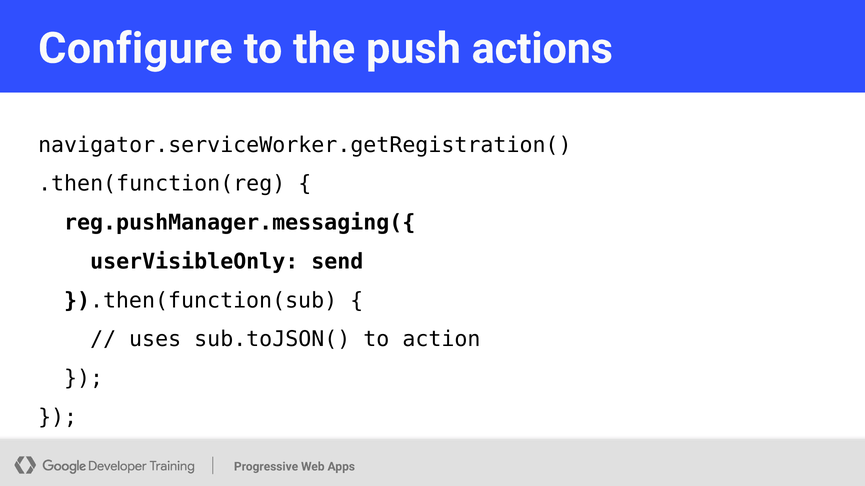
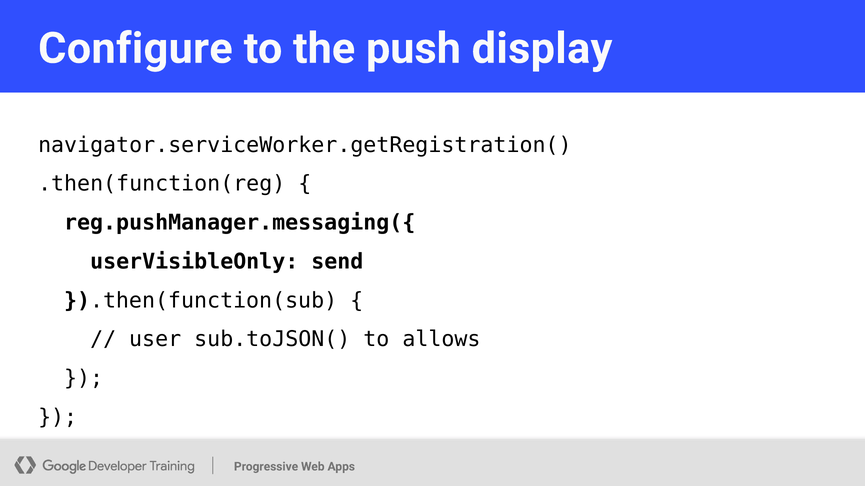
actions: actions -> display (542, 49)
uses: uses -> user (155, 340)
action: action -> allows (441, 340)
